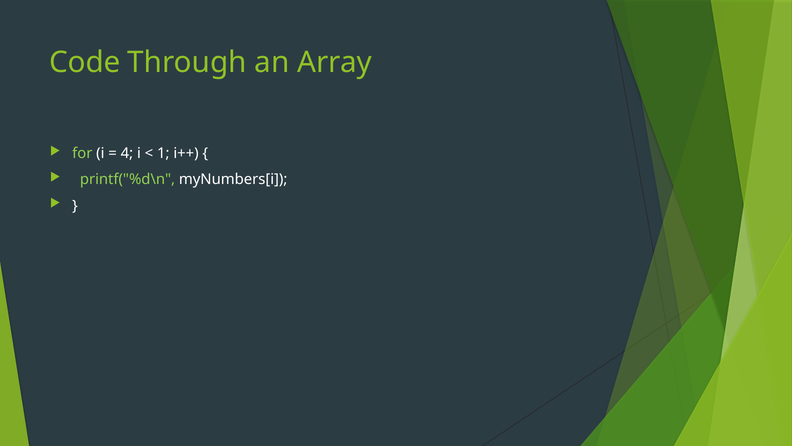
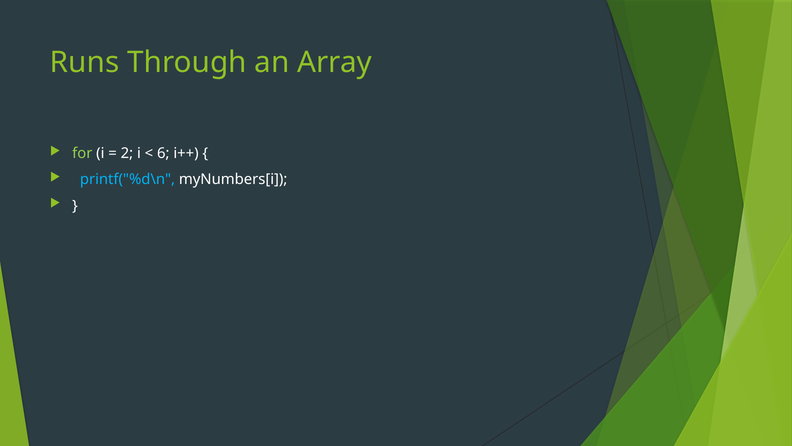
Code: Code -> Runs (85, 62)
4: 4 -> 2 (127, 153)
1: 1 -> 6 (163, 153)
printf("%d\n colour: light green -> light blue (128, 179)
